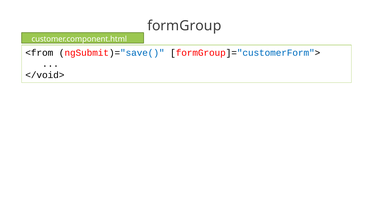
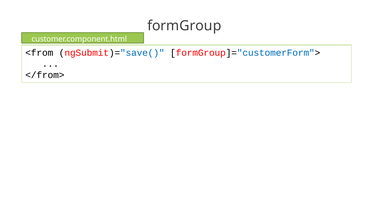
</void>: </void> -> </from> (45, 75)
